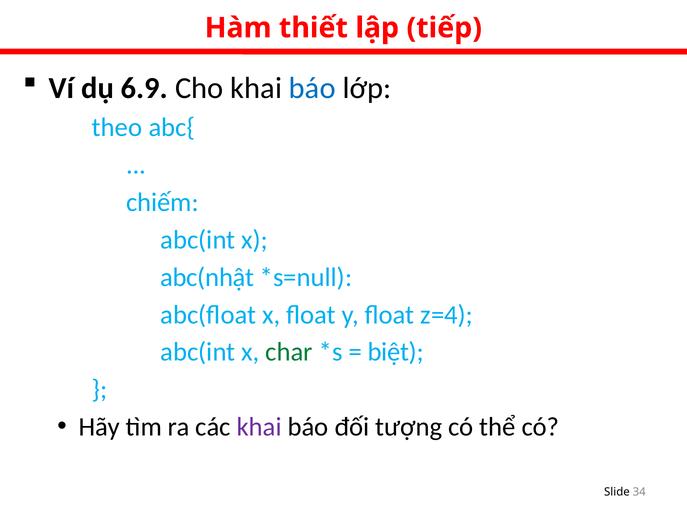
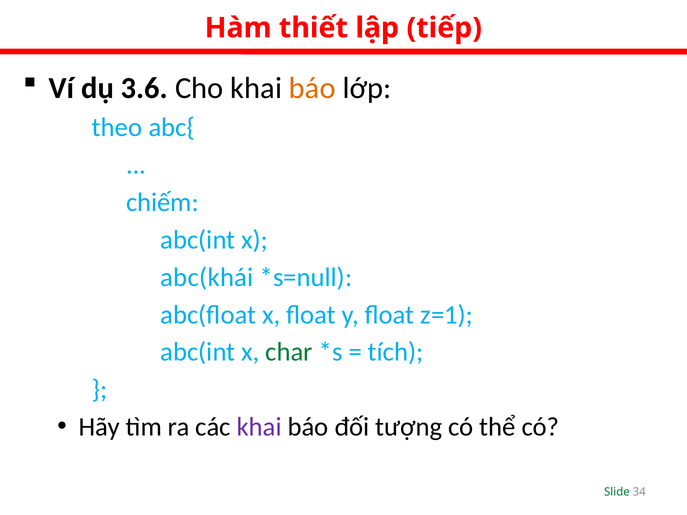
6.9: 6.9 -> 3.6 (144, 88)
báo colour: blue -> orange (312, 88)
abc(nhật: abc(nhật -> abc(khái (207, 277)
z=4: z=4 -> z=1 (447, 315)
biệt: biệt -> tích (396, 352)
Slide colour: black -> green (617, 492)
